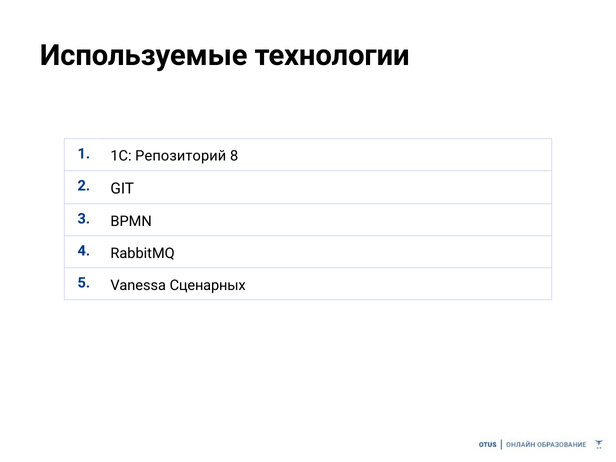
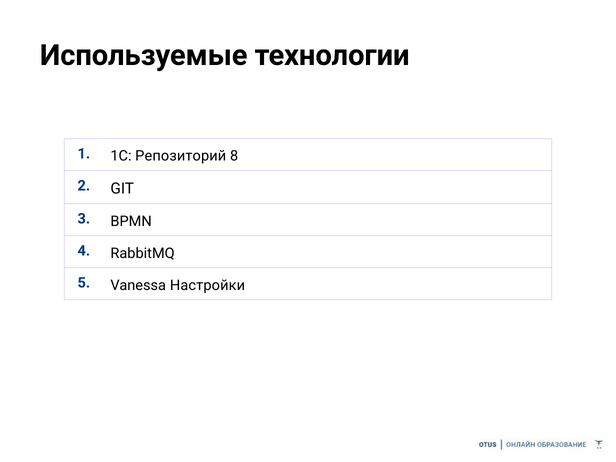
Сценарных: Сценарных -> Настройки (207, 285)
